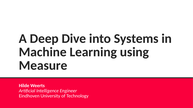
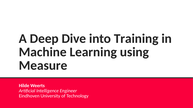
Systems: Systems -> Training (136, 39)
